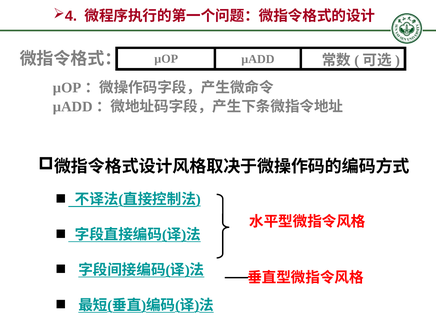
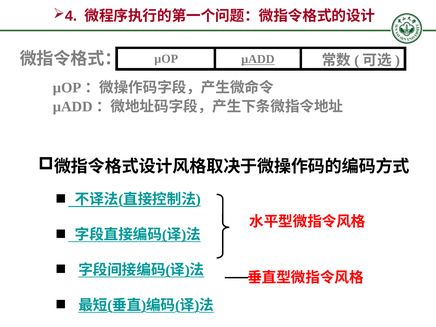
µADD underline: none -> present (258, 59)
